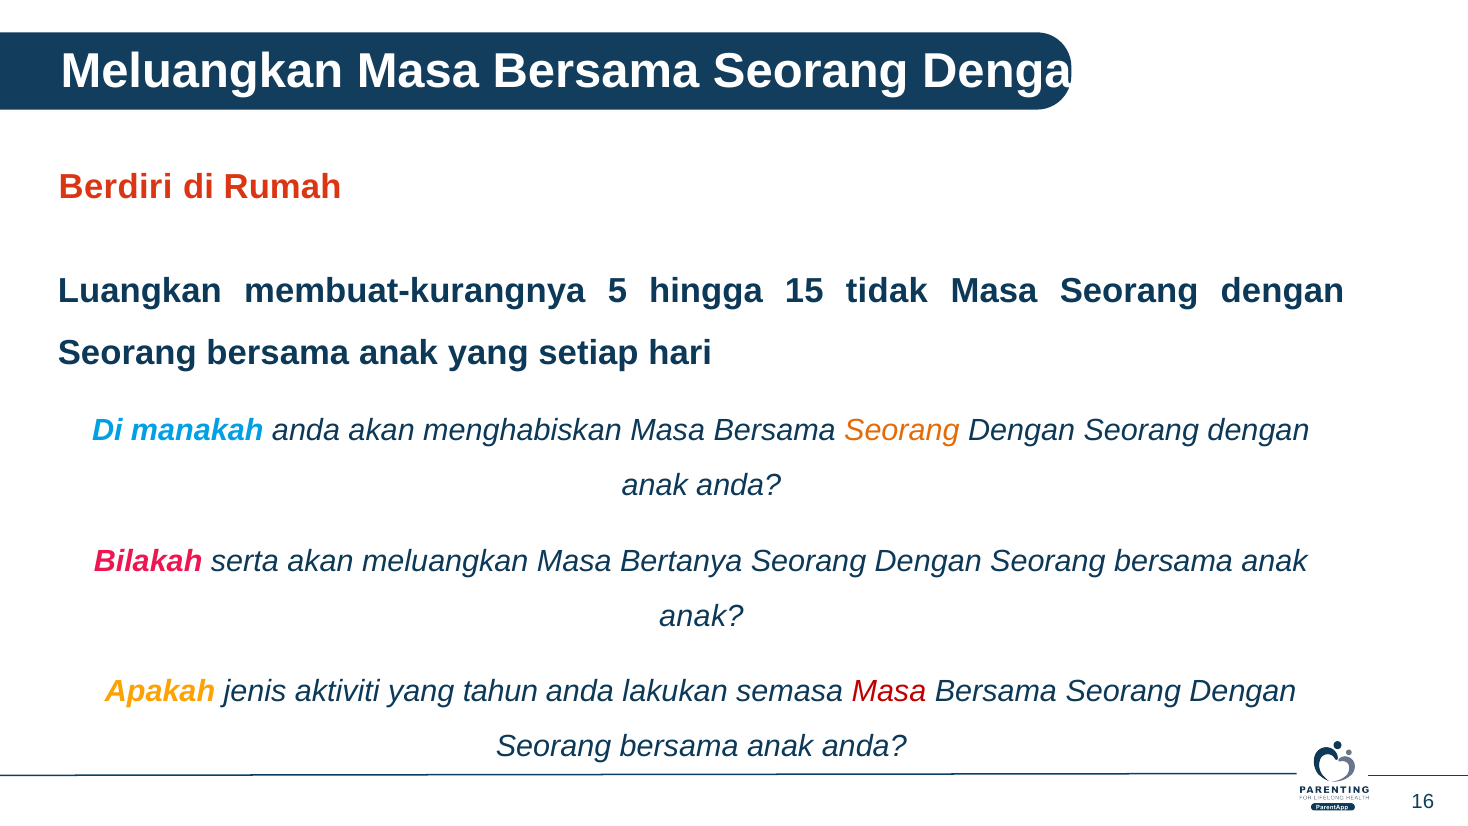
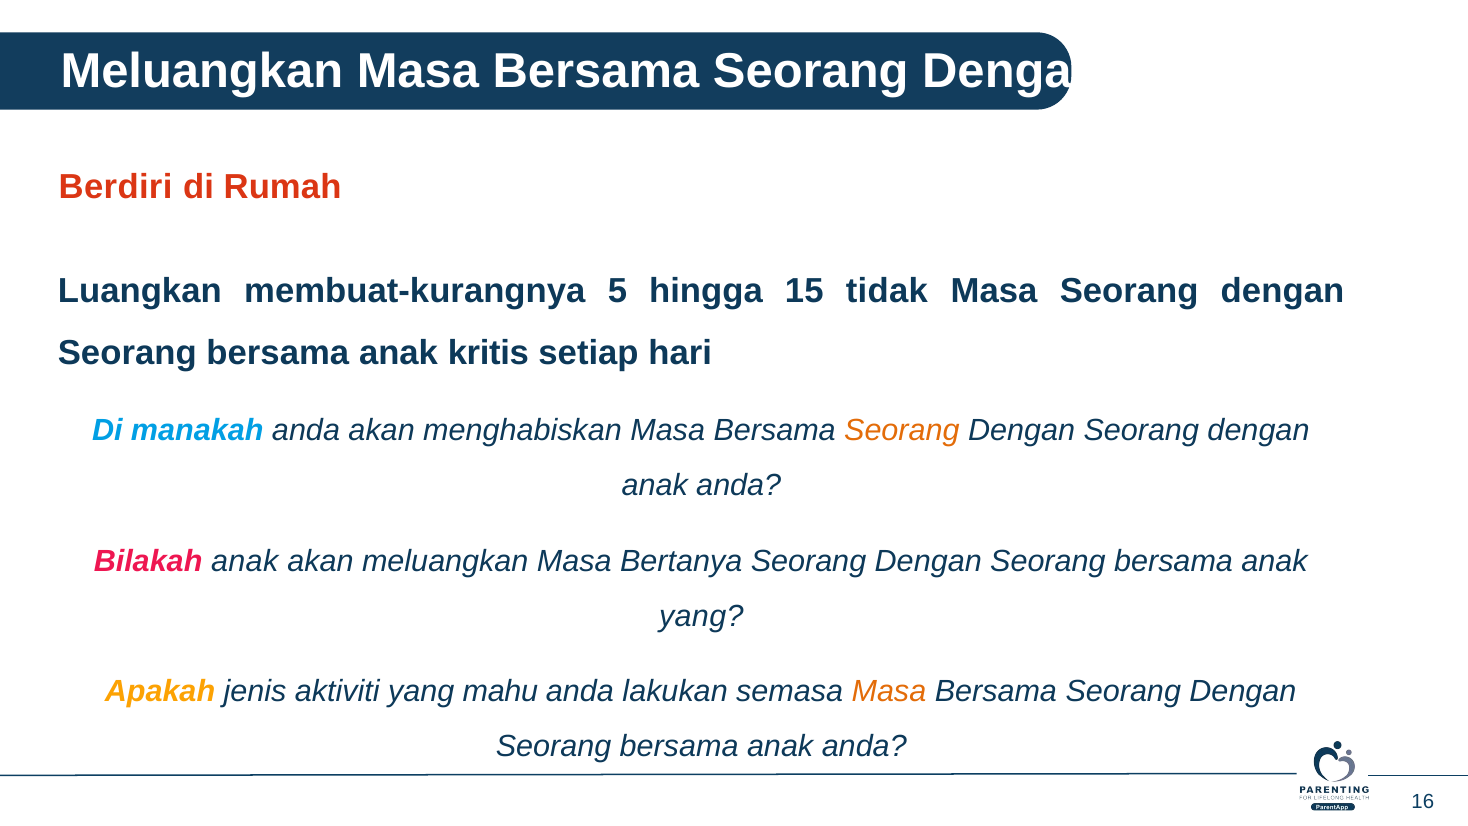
anak yang: yang -> kritis (488, 353)
Bilakah serta: serta -> anak (245, 561)
anak: anak -> yang (701, 616)
tahun: tahun -> mahu (500, 692)
Masa colour: red -> orange (889, 692)
